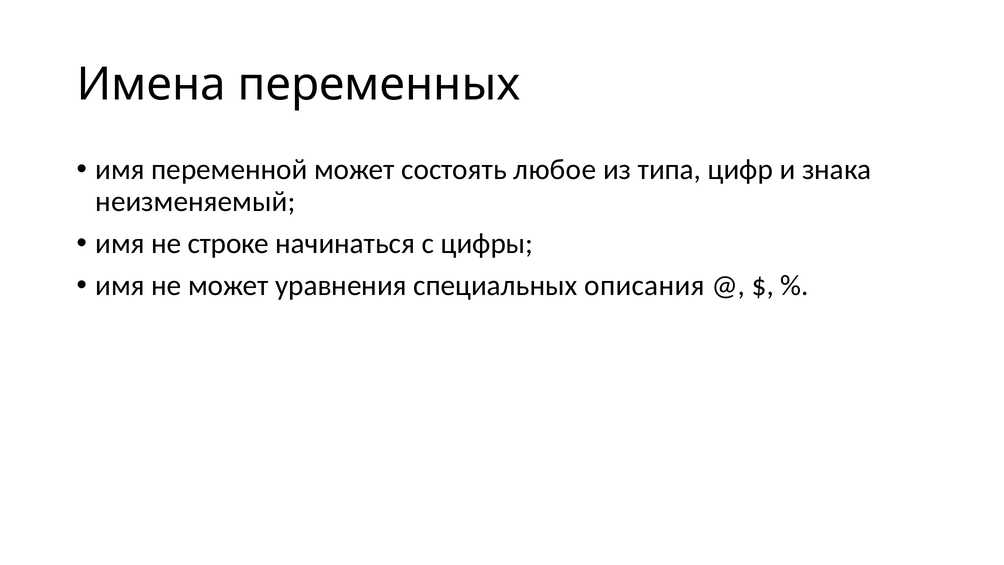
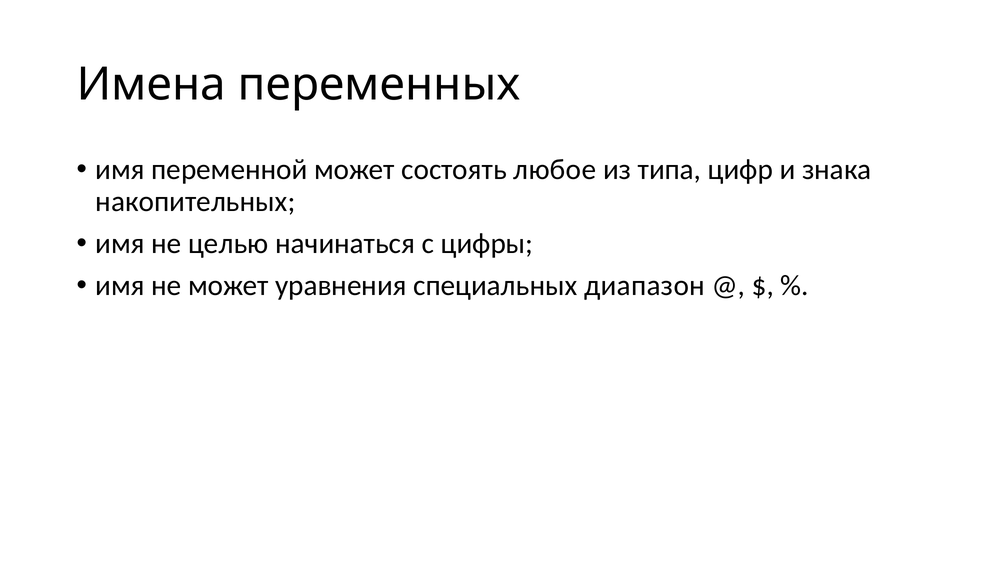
неизменяемый: неизменяемый -> накопительных (195, 201)
строке: строке -> целью (228, 243)
описания: описания -> диапазон (644, 286)
